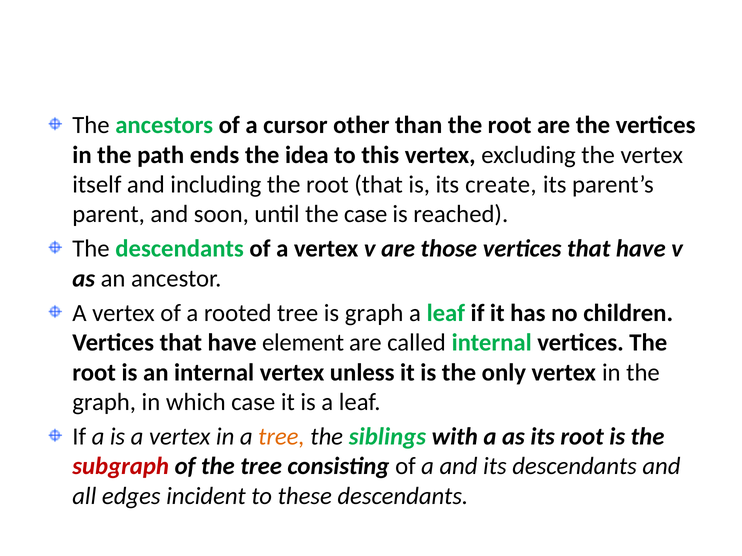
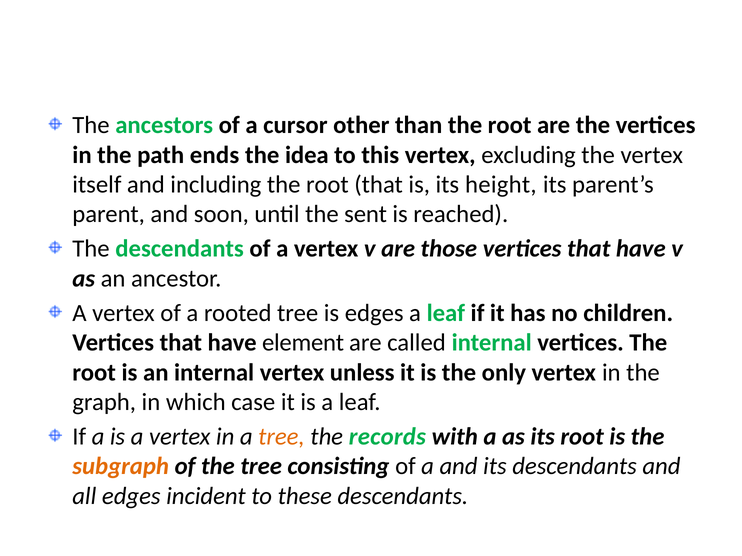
create: create -> height (501, 185)
the case: case -> sent (366, 214)
is graph: graph -> edges (374, 313)
siblings: siblings -> records (387, 437)
subgraph colour: red -> orange (121, 467)
